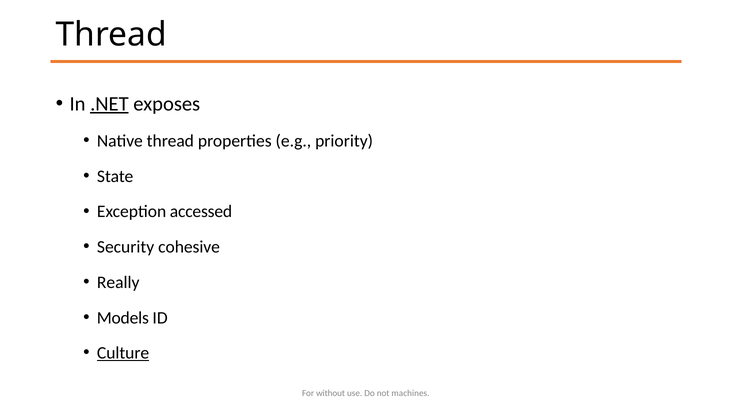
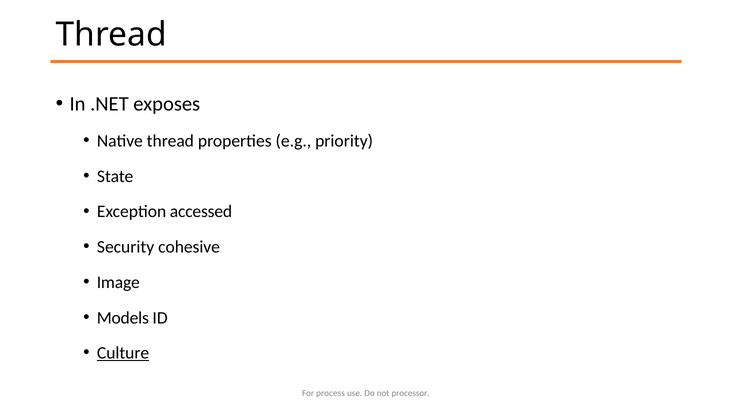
.NET underline: present -> none (109, 104)
Really: Really -> Image (118, 282)
without: without -> process (330, 393)
machines: machines -> processor (411, 393)
